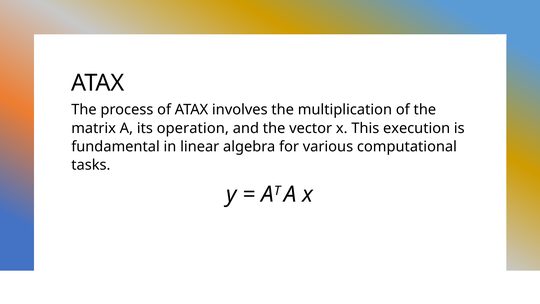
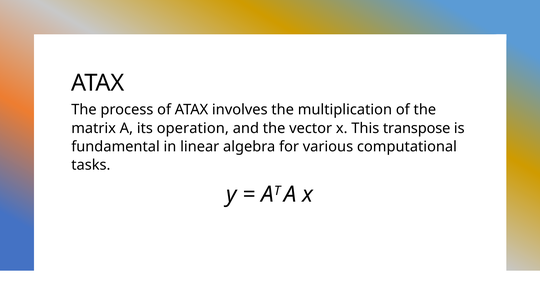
execution: execution -> transpose (417, 128)
